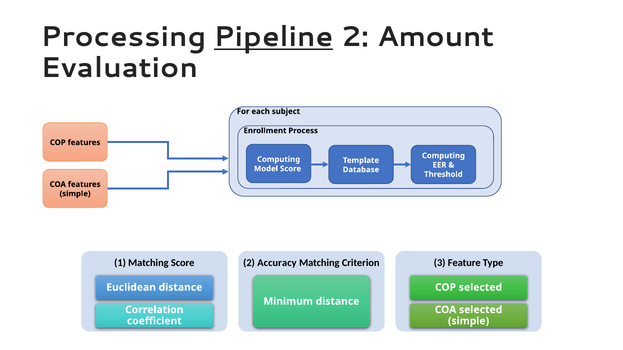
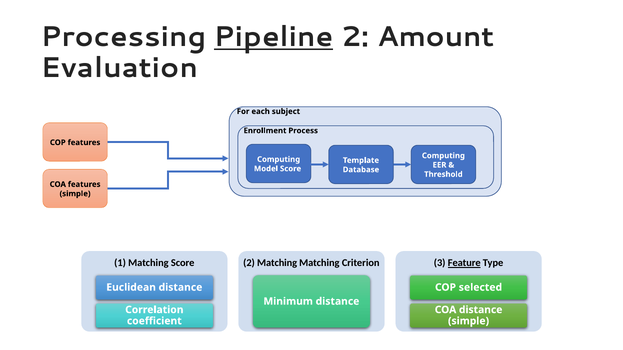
2 Accuracy: Accuracy -> Matching (277, 263)
Feature underline: none -> present (464, 263)
COA selected: selected -> distance (481, 310)
